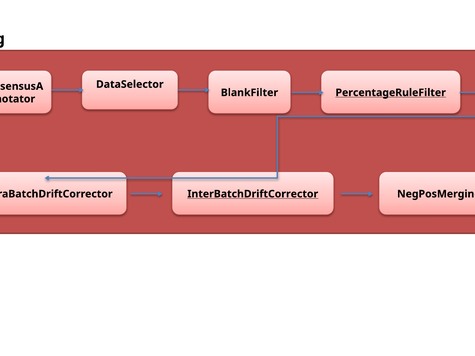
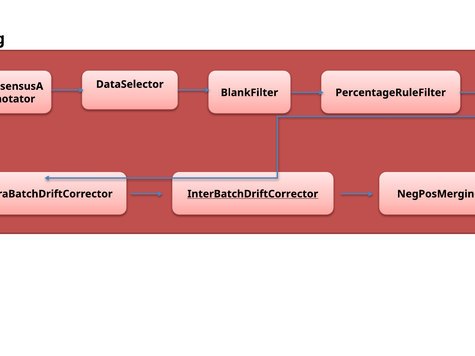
PercentageRuleFilter underline: present -> none (391, 93)
